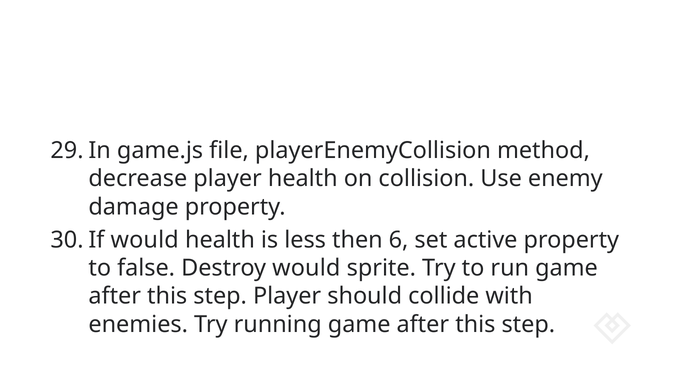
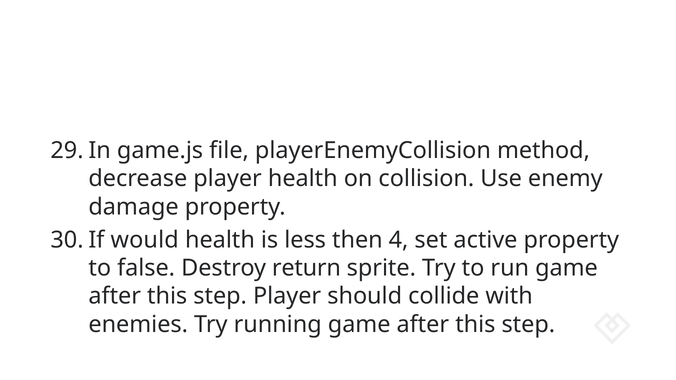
6: 6 -> 4 (399, 240)
Destroy would: would -> return (306, 268)
